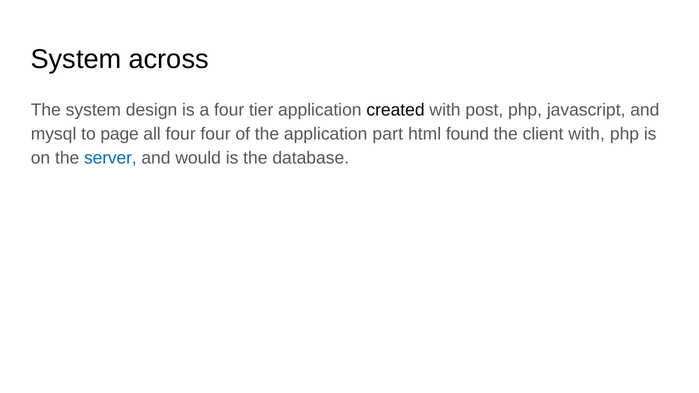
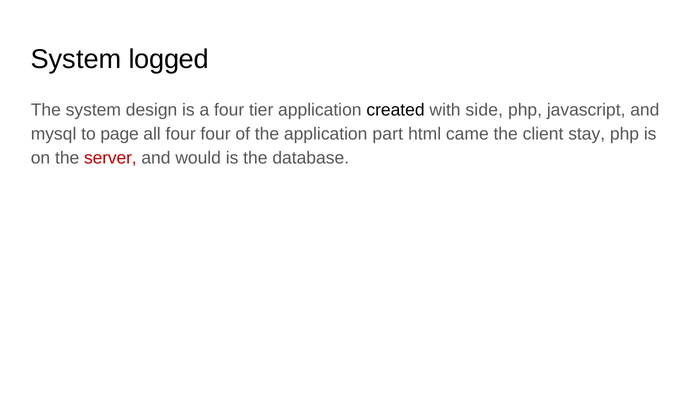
across: across -> logged (169, 59)
post: post -> side (484, 110)
found: found -> came (467, 134)
client with: with -> stay (587, 134)
server colour: blue -> red (110, 158)
